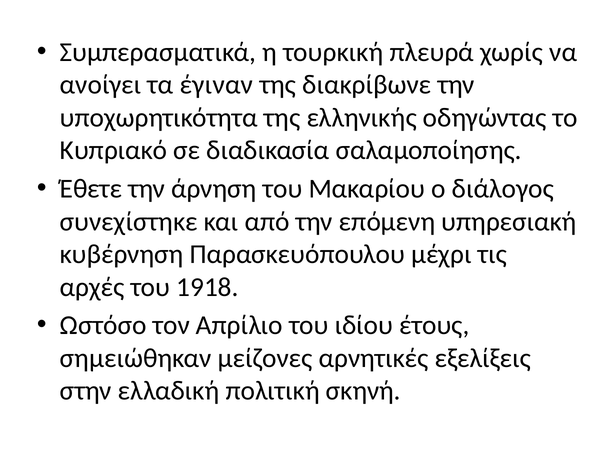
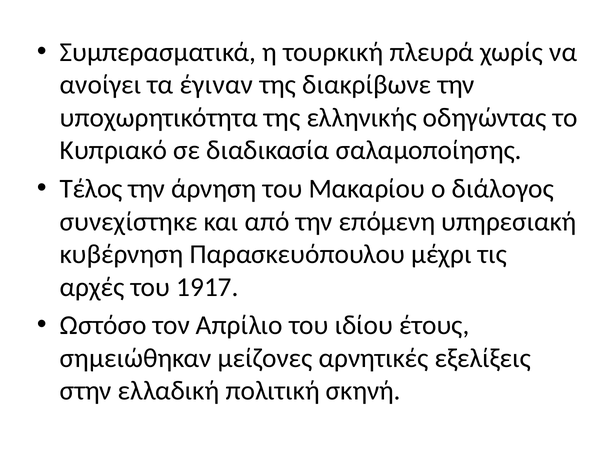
Έθετε: Έθετε -> Τέλος (91, 189)
1918: 1918 -> 1917 (207, 287)
